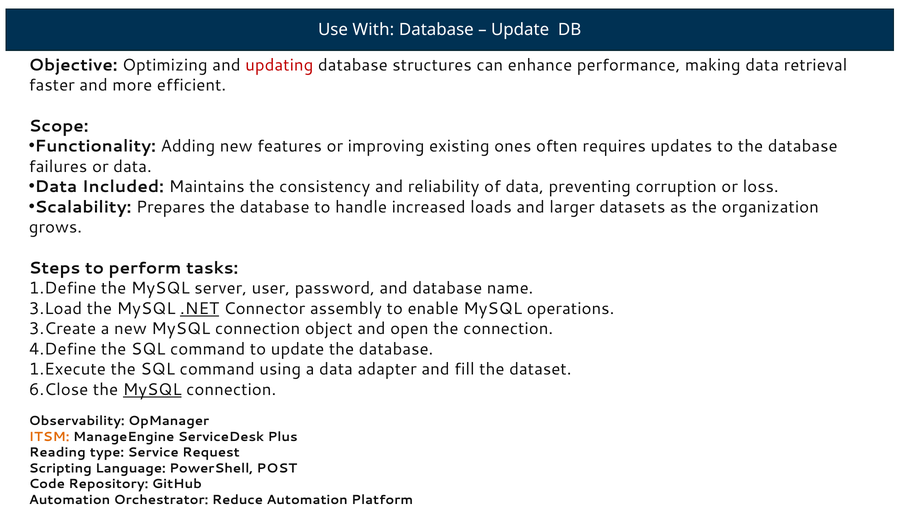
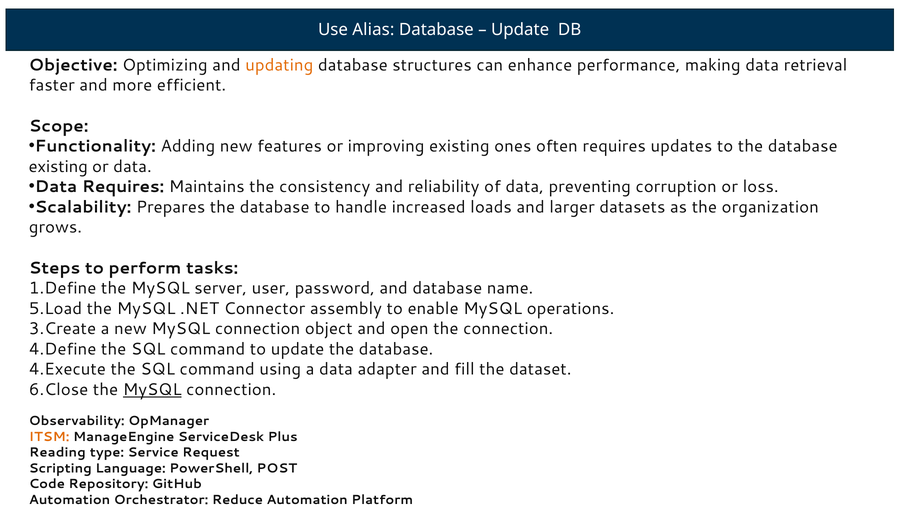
With: With -> Alias (373, 30)
updating colour: red -> orange (279, 65)
failures: failures -> existing (58, 166)
Data Included: Included -> Requires (123, 187)
3.Load: 3.Load -> 5.Load (55, 308)
.NET underline: present -> none (200, 308)
1.Execute: 1.Execute -> 4.Execute (67, 369)
